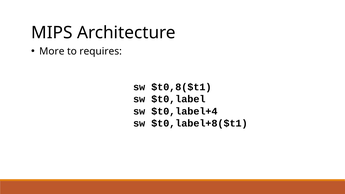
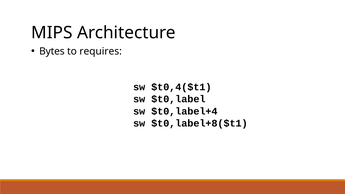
More: More -> Bytes (52, 51)
$t0,8($t1: $t0,8($t1 -> $t0,4($t1 (181, 87)
